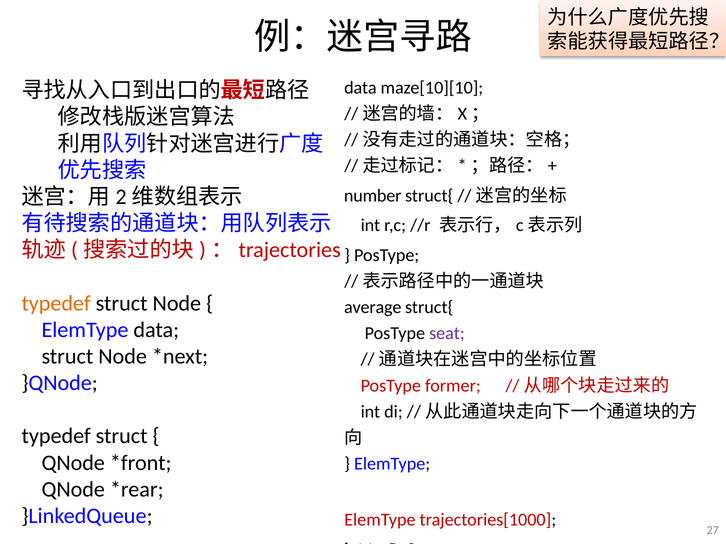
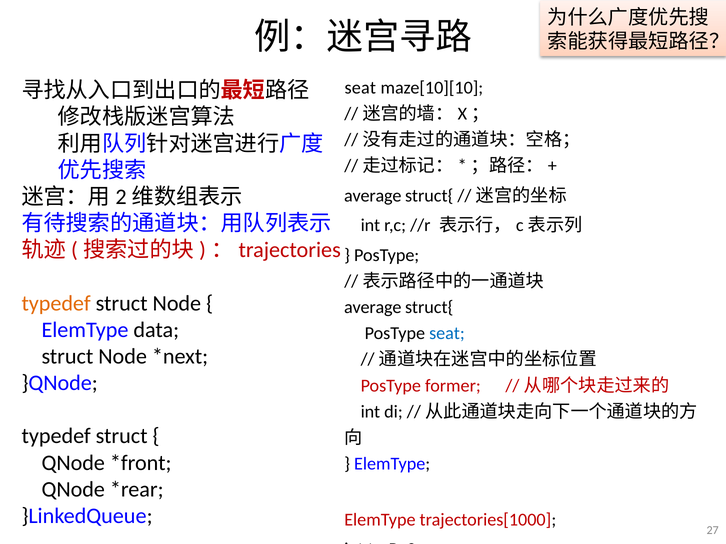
data: data -> seat (360, 88)
number: number -> average (373, 196)
seat colour: purple -> blue (447, 334)
